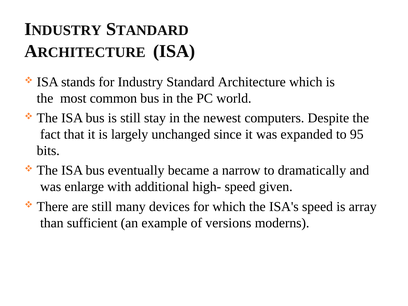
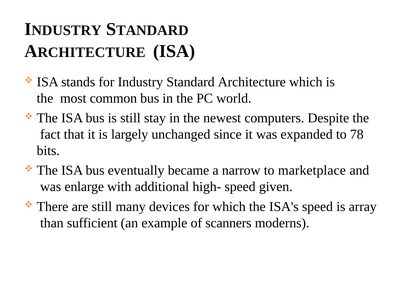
95: 95 -> 78 (357, 134)
dramatically: dramatically -> marketplace (312, 171)
versions: versions -> scanners (228, 223)
